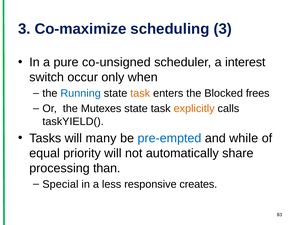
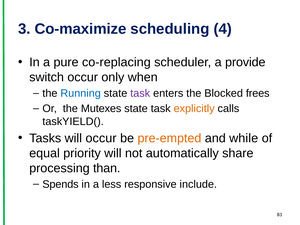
scheduling 3: 3 -> 4 (223, 29)
co-unsigned: co-unsigned -> co-replacing (116, 62)
interest: interest -> provide (245, 62)
task colour: orange -> purple (140, 93)
will many: many -> occur (101, 138)
pre-empted colour: blue -> orange (169, 138)
Special: Special -> Spends (60, 184)
creates: creates -> include (198, 184)
